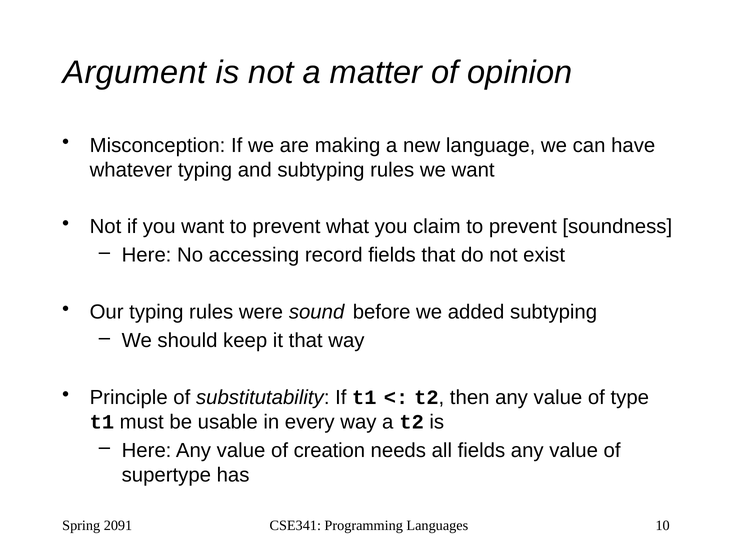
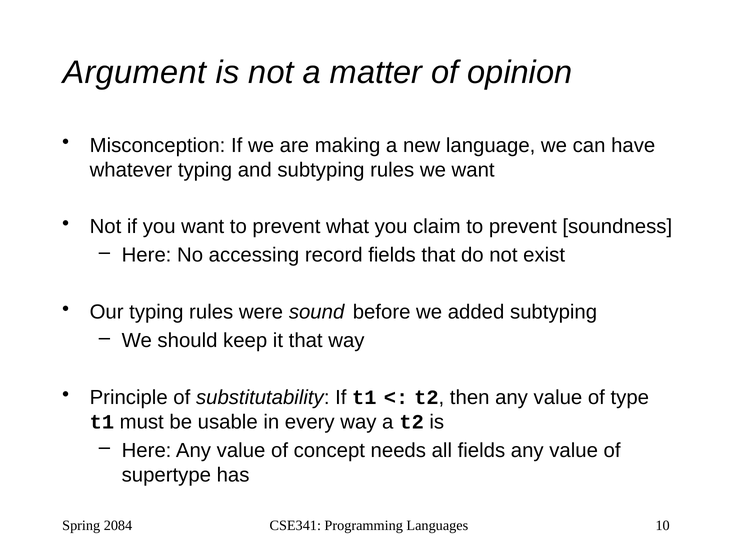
creation: creation -> concept (329, 450)
2091: 2091 -> 2084 (118, 526)
